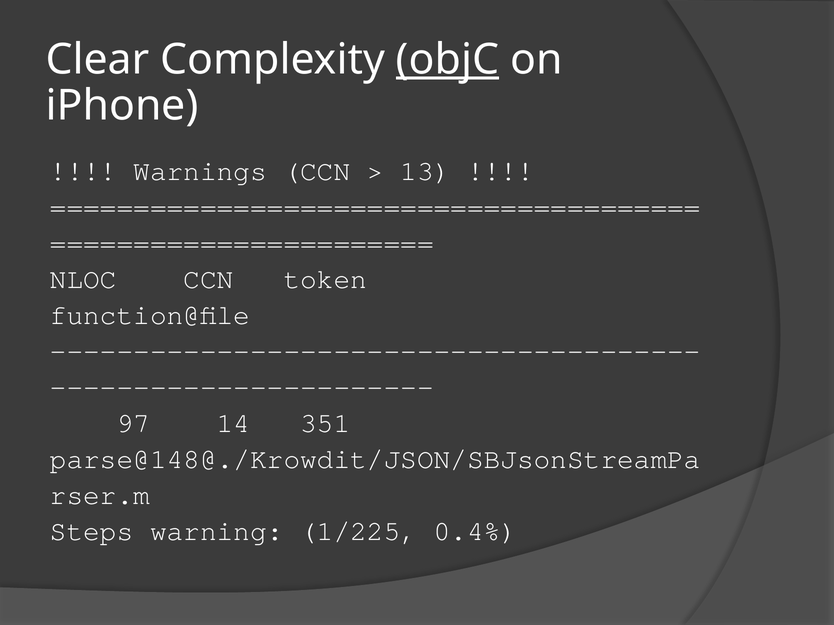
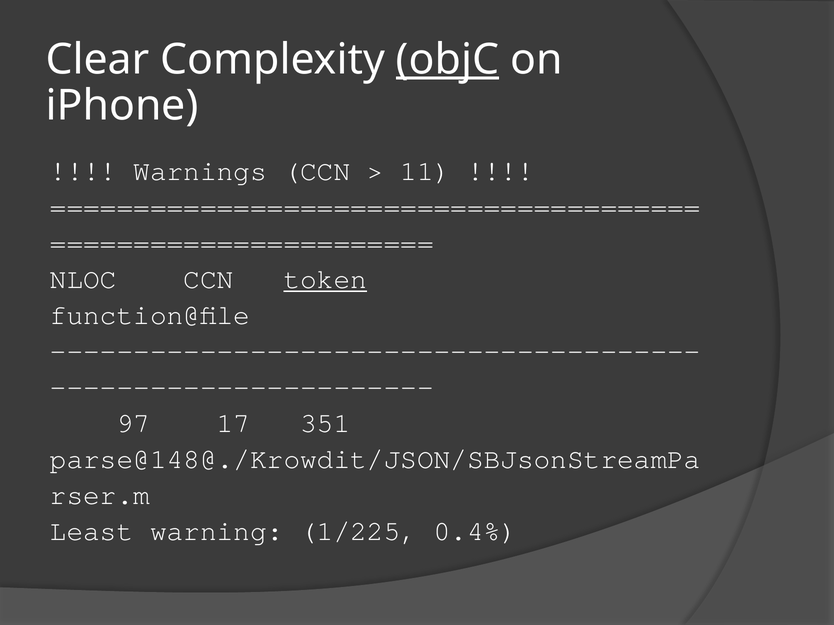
13: 13 -> 11 (425, 171)
token underline: none -> present (325, 279)
14: 14 -> 17 (233, 423)
Steps: Steps -> Least (92, 532)
